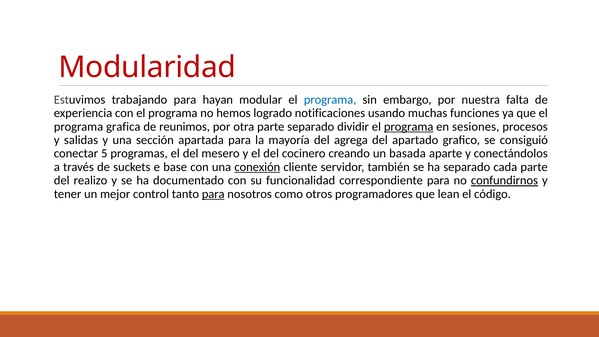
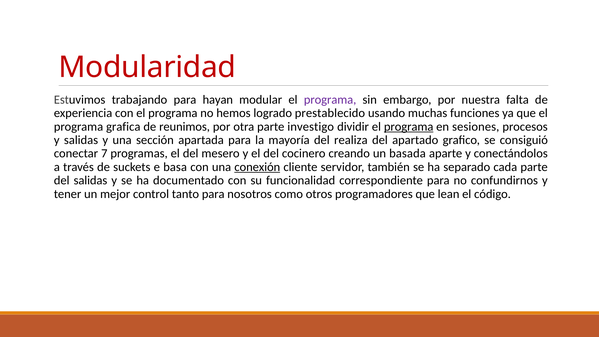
programa colour: blue -> purple (330, 100)
notificaciones: notificaciones -> prestablecido (330, 113)
parte separado: separado -> investigo (311, 127)
agrega: agrega -> realiza (351, 140)
5: 5 -> 7 (104, 154)
base: base -> basa (175, 167)
del realizo: realizo -> salidas (90, 180)
confundirnos underline: present -> none (504, 180)
para underline: present -> none (213, 194)
